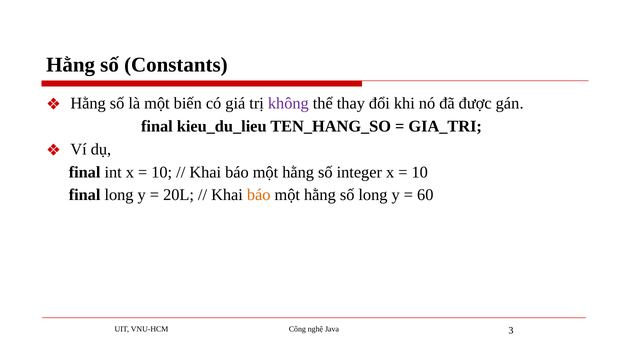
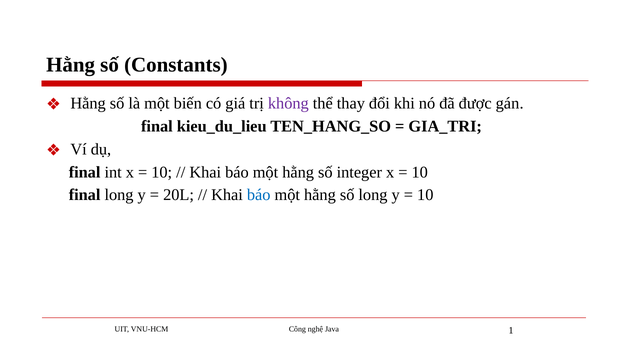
báo colour: orange -> blue (259, 195)
60: 60 -> 10 (425, 195)
3: 3 -> 1 (511, 331)
